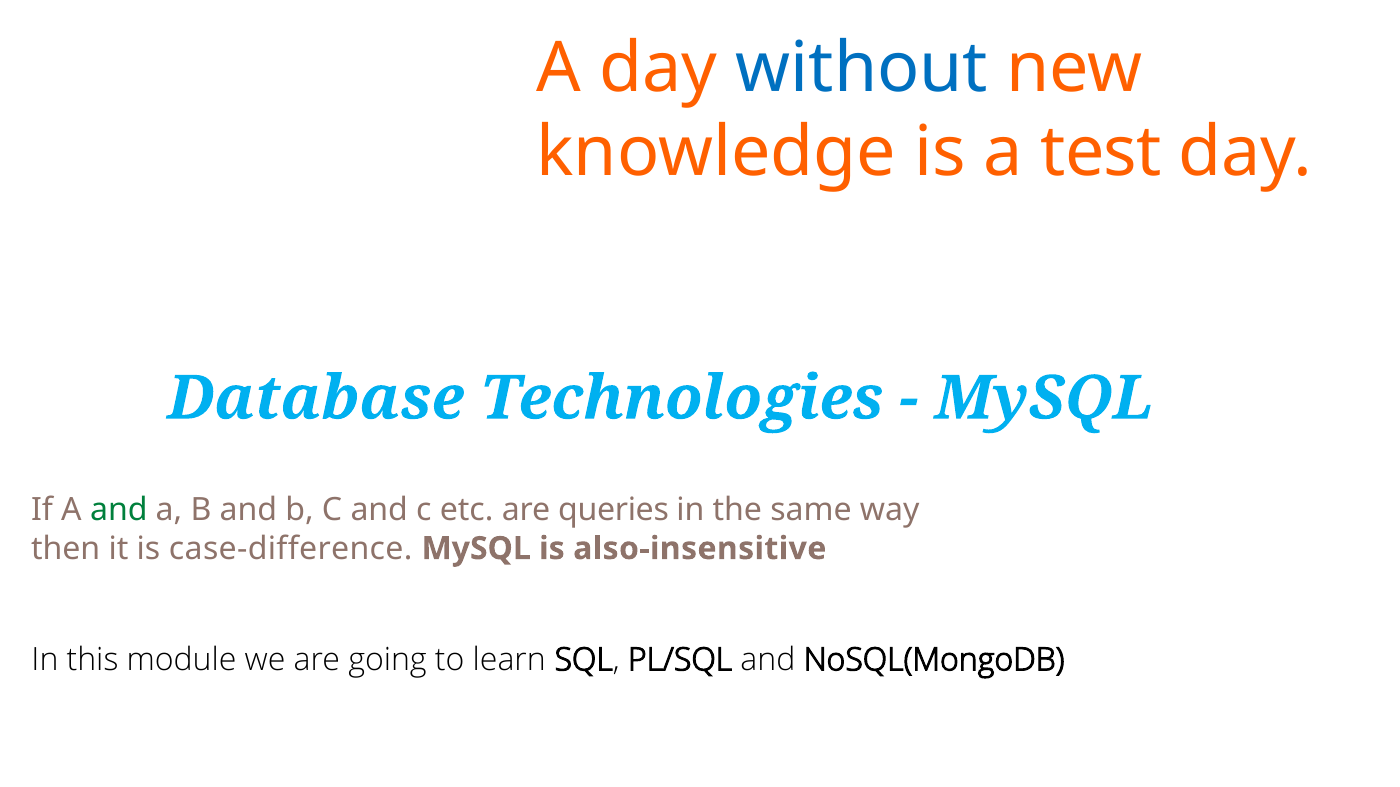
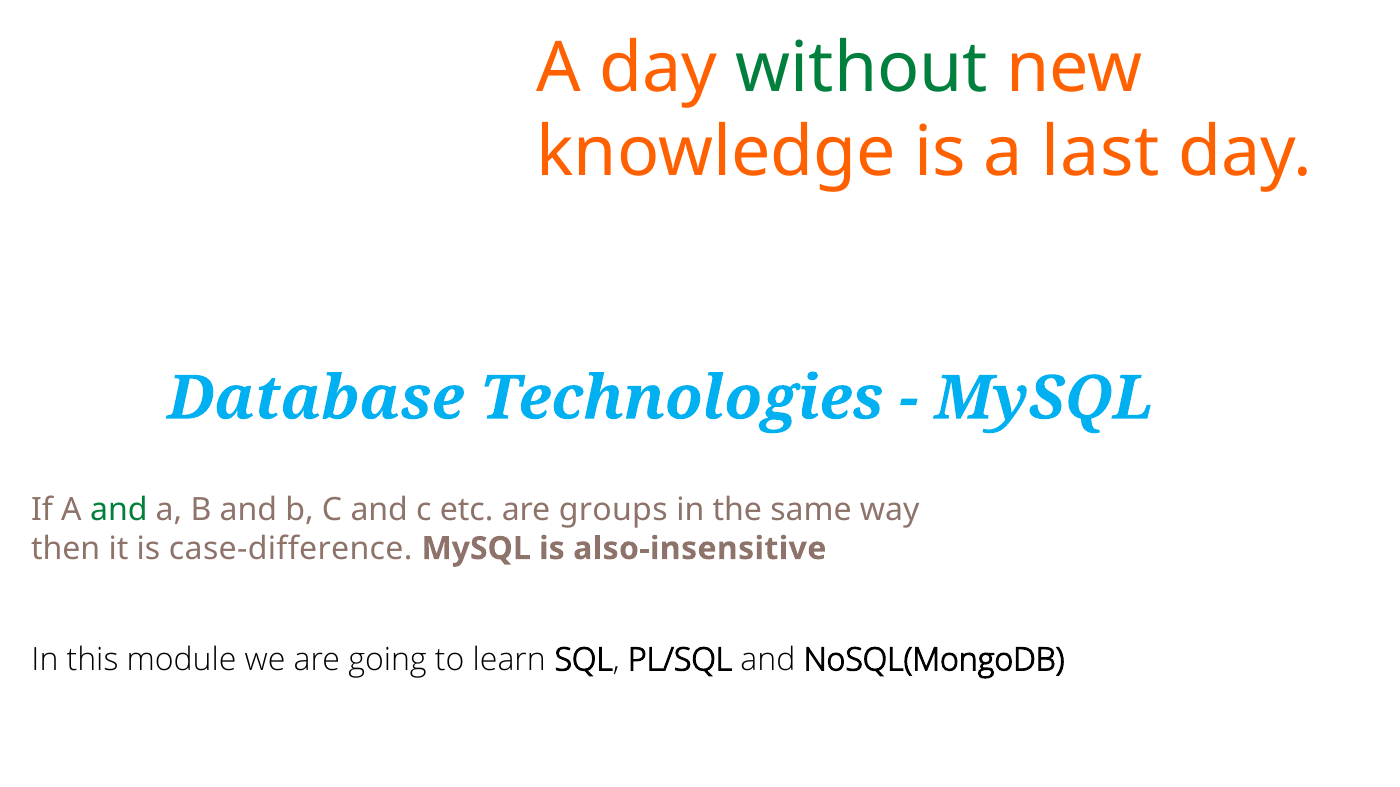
without colour: blue -> green (862, 69)
test: test -> last (1101, 153)
queries: queries -> groups (613, 510)
